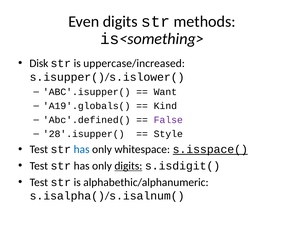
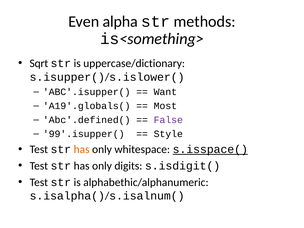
Even digits: digits -> alpha (120, 22)
Disk: Disk -> Sqrt (39, 63)
uppercase/increased: uppercase/increased -> uppercase/dictionary (134, 63)
Kind: Kind -> Most (165, 106)
28'.isupper(: 28'.isupper( -> 99'.isupper( (84, 134)
has colour: blue -> orange (82, 149)
digits underline: present -> none (128, 166)
